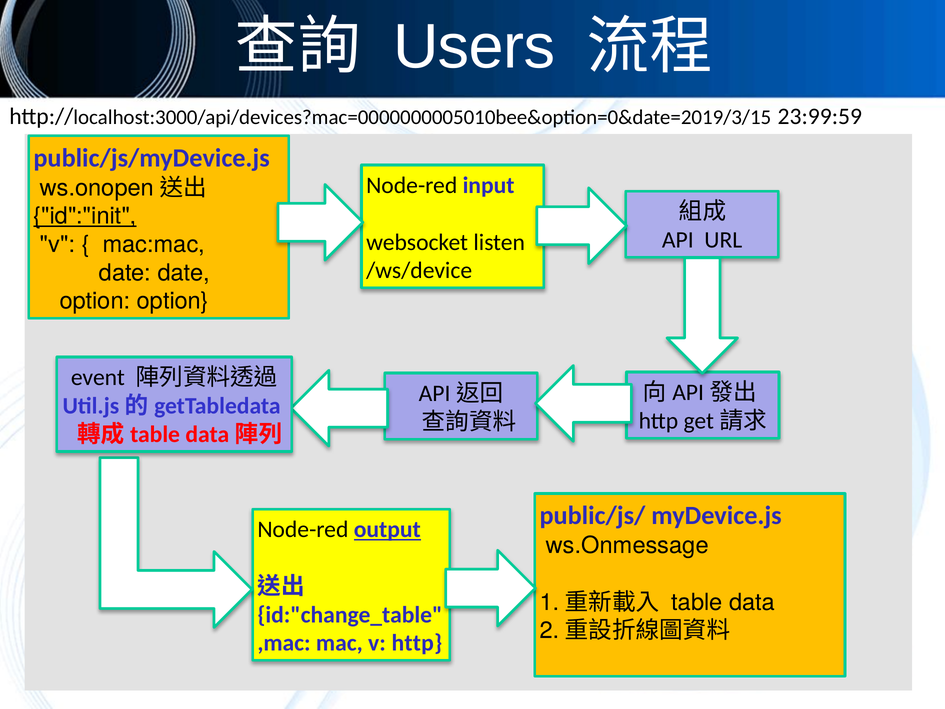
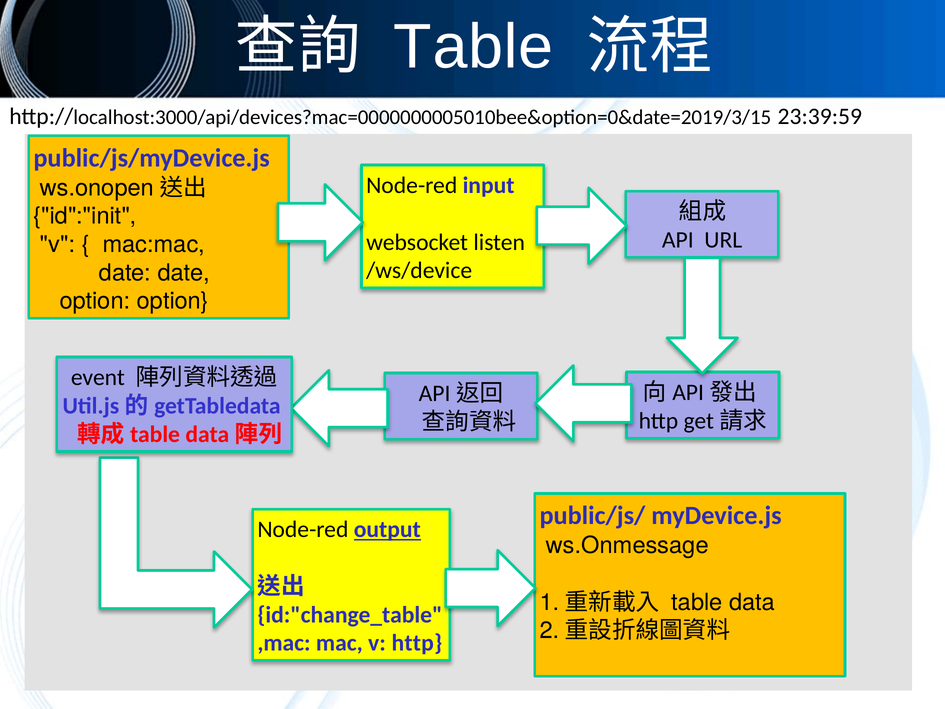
Users: Users -> Table (473, 47)
23:99:59: 23:99:59 -> 23:39:59 (820, 116)
id":"init underline: present -> none (85, 216)
